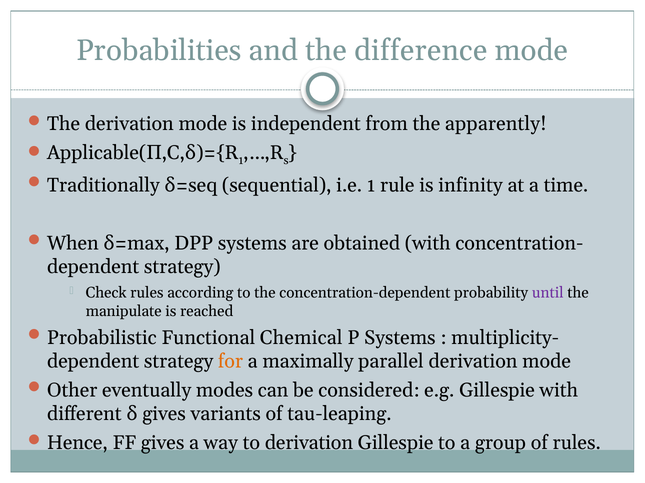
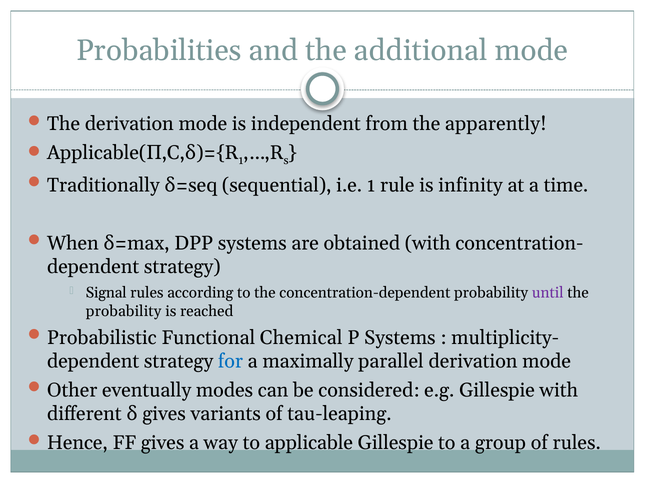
difference: difference -> additional (421, 51)
Check: Check -> Signal (106, 293)
manipulate: manipulate -> probability (124, 312)
for colour: orange -> blue (231, 362)
to derivation: derivation -> applicable (309, 444)
